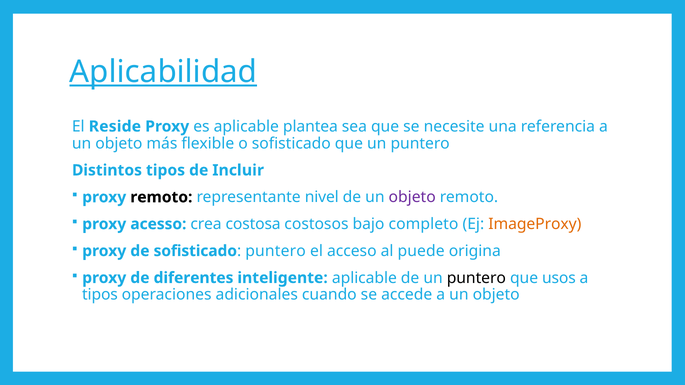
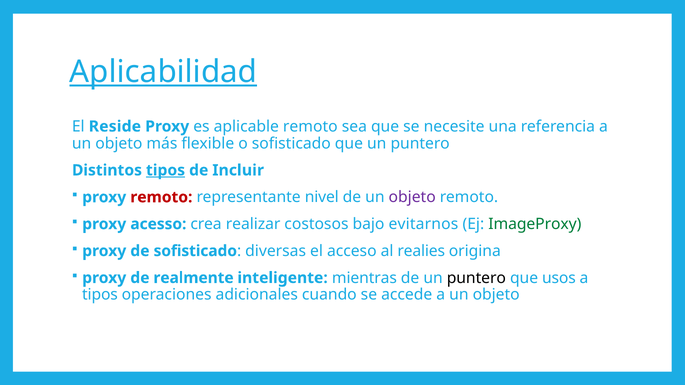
aplicable plantea: plantea -> remoto (310, 127)
tipos underline: none -> present (166, 170)
remoto colour: black -> red (161, 197)
costosa: costosa -> realizar (253, 224)
completo: completo -> evitarnos (423, 224)
ImageProxy colour: orange -> green (535, 224)
puntero: puntero -> diversas (276, 251)
puede: puede -> realies (421, 251)
diferentes: diferentes -> realmente (194, 278)
inteligente aplicable: aplicable -> mientras (364, 278)
